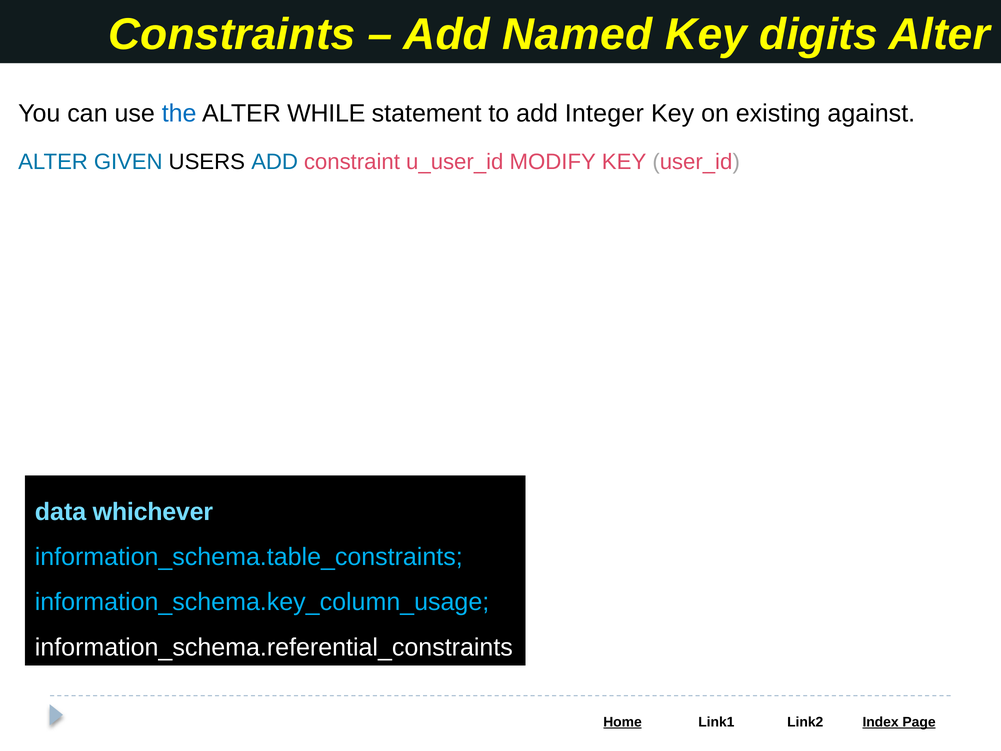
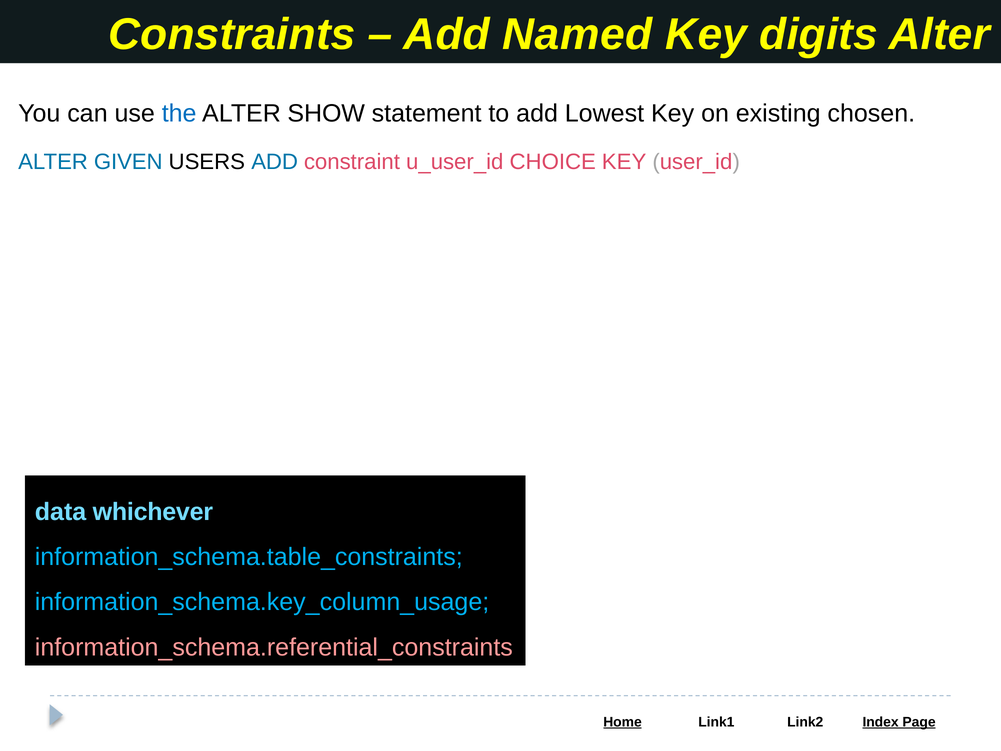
WHILE: WHILE -> SHOW (326, 113)
Integer: Integer -> Lowest (604, 113)
against: against -> chosen (871, 113)
MODIFY: MODIFY -> CHOICE (553, 162)
information_schema.referential_constraints colour: white -> pink (274, 647)
